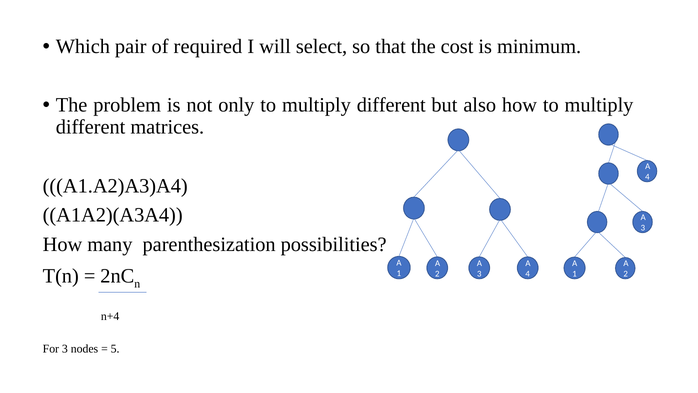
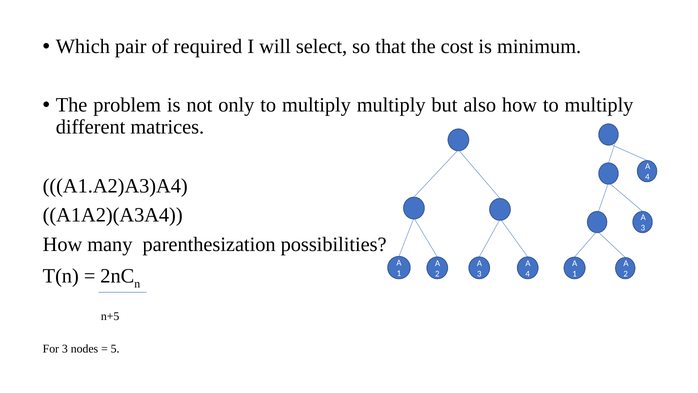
only to multiply different: different -> multiply (391, 105)
n+4: n+4 -> n+5 (110, 316)
